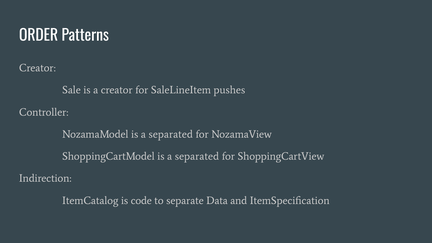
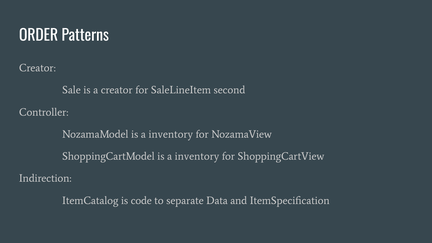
pushes: pushes -> second (229, 90)
NozamaModel is a separated: separated -> inventory (171, 134)
ShoppingCartModel is a separated: separated -> inventory (197, 156)
